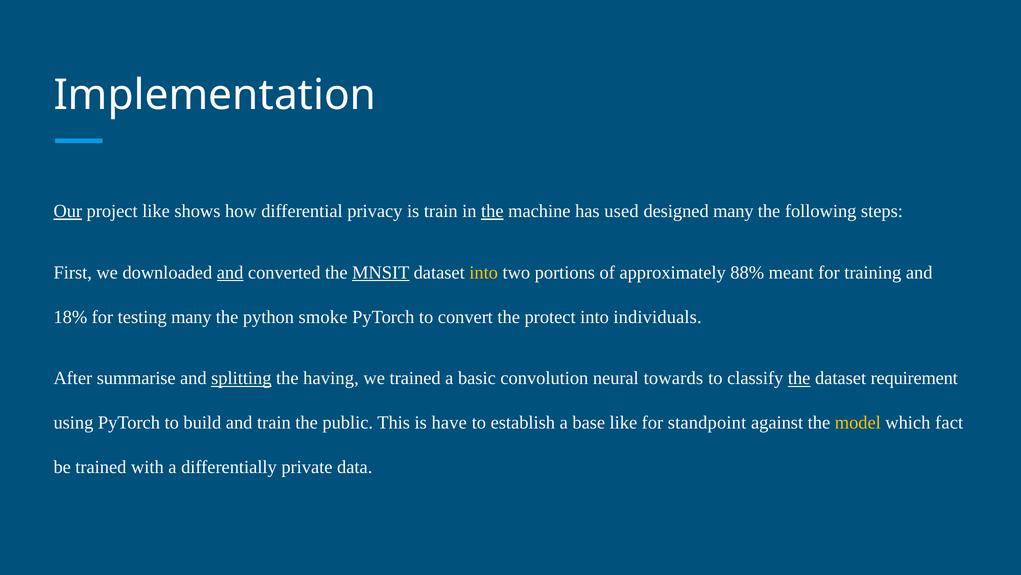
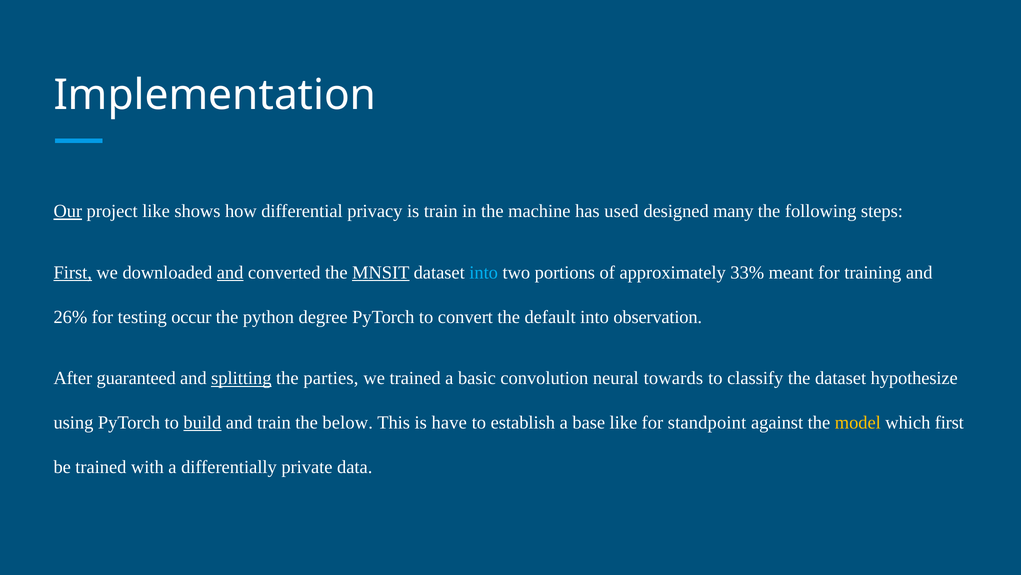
the underline: present -> none (492, 211)
First underline: none -> present (73, 272)
into colour: yellow -> light blue (484, 272)
88%: 88% -> 33% (747, 272)
18%: 18% -> 26% (70, 317)
testing many: many -> occur (191, 317)
smoke: smoke -> degree (323, 317)
protect: protect -> default (550, 317)
individuals: individuals -> observation (658, 317)
summarise: summarise -> guaranteed (136, 378)
having: having -> parties (331, 378)
the underline: present -> none (799, 378)
requirement: requirement -> hypothesize (914, 378)
build underline: none -> present (202, 422)
public: public -> below (348, 422)
which fact: fact -> first (949, 422)
